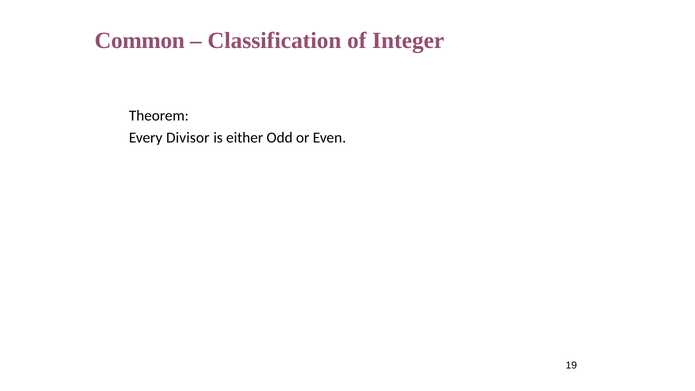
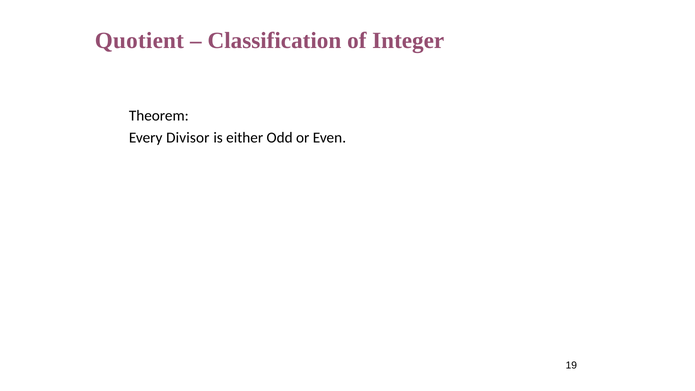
Common: Common -> Quotient (139, 41)
